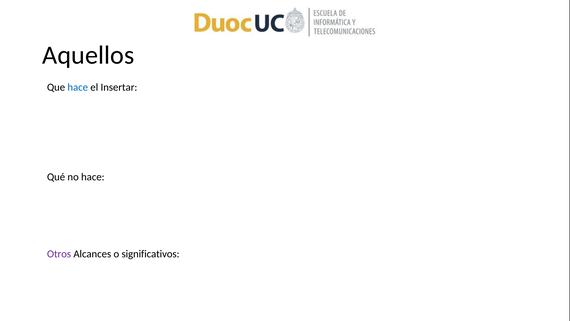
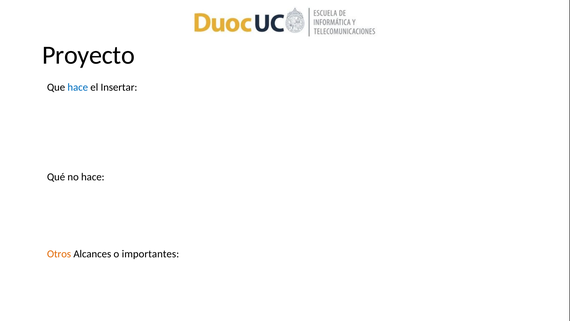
Aquellos: Aquellos -> Proyecto (88, 55)
Otros colour: purple -> orange (59, 254)
significativos: significativos -> importantes (150, 254)
